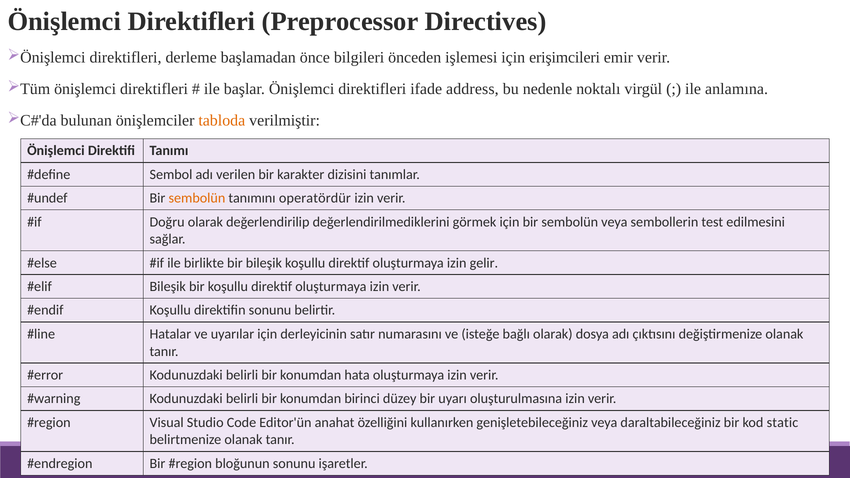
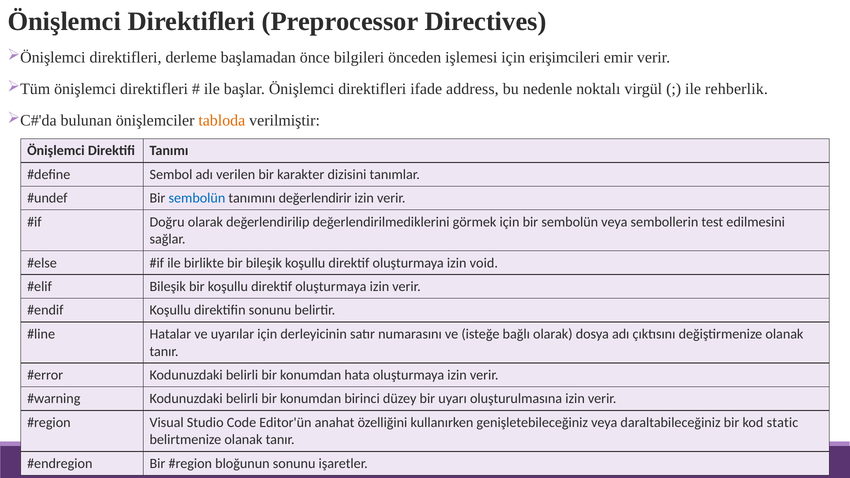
anlamına: anlamına -> rehberlik (737, 89)
sembolün colour: orange -> blue (197, 198)
operatördür: operatördür -> değerlendirir (315, 198)
gelir: gelir -> void (484, 263)
